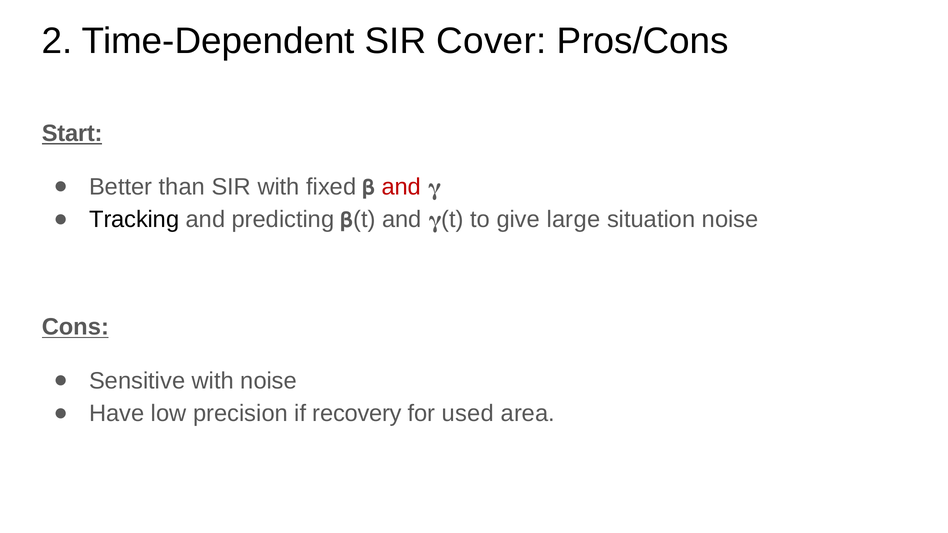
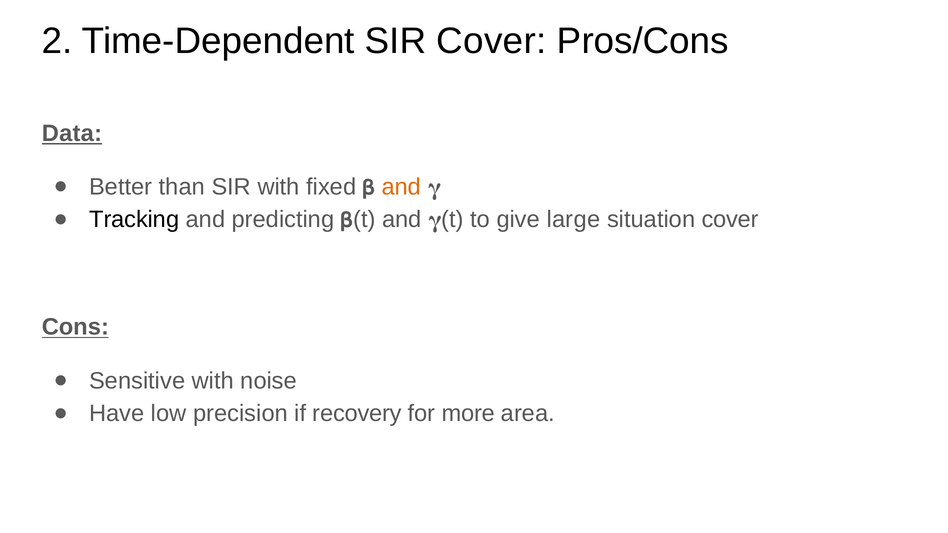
Start: Start -> Data (72, 133)
and colour: red -> orange (401, 187)
situation noise: noise -> cover (730, 220)
used: used -> more (468, 414)
